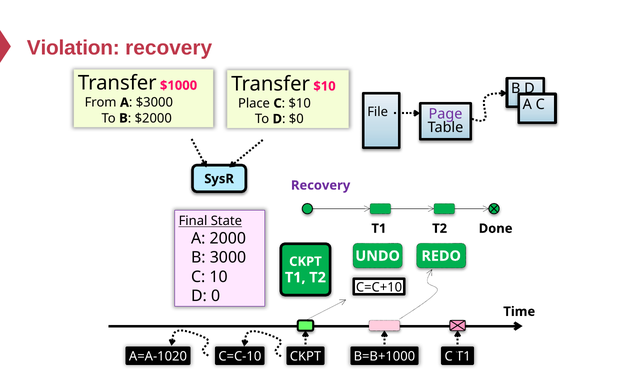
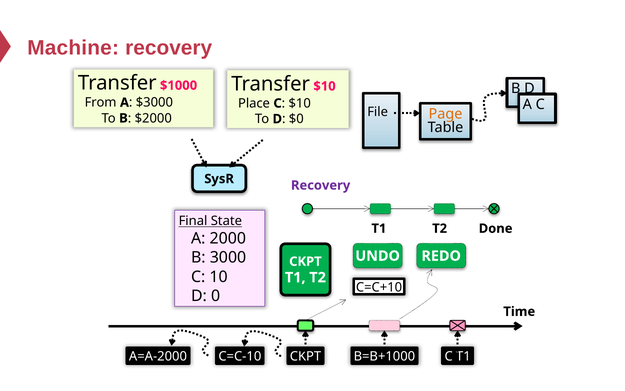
Violation: Violation -> Machine (73, 48)
Page colour: purple -> orange (446, 114)
A=A-1020: A=A-1020 -> A=A-2000 (158, 356)
